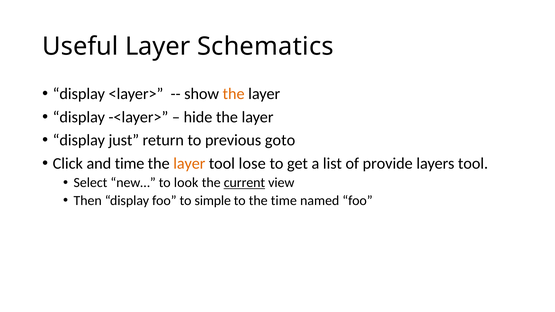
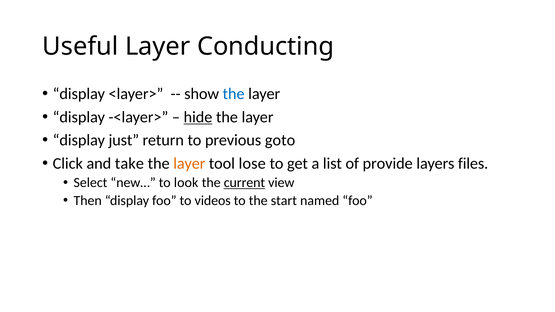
Schematics: Schematics -> Conducting (266, 47)
the colour: orange -> blue (234, 94)
hide underline: none -> present (198, 117)
and time: time -> take (129, 164)
layers tool: tool -> files (473, 164)
simple: simple -> videos (213, 201)
the time: time -> start (284, 201)
